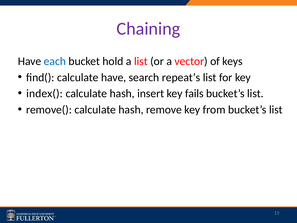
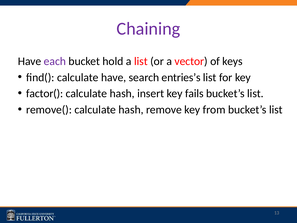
each colour: blue -> purple (55, 61)
repeat’s: repeat’s -> entries’s (181, 77)
index(: index( -> factor( (45, 93)
